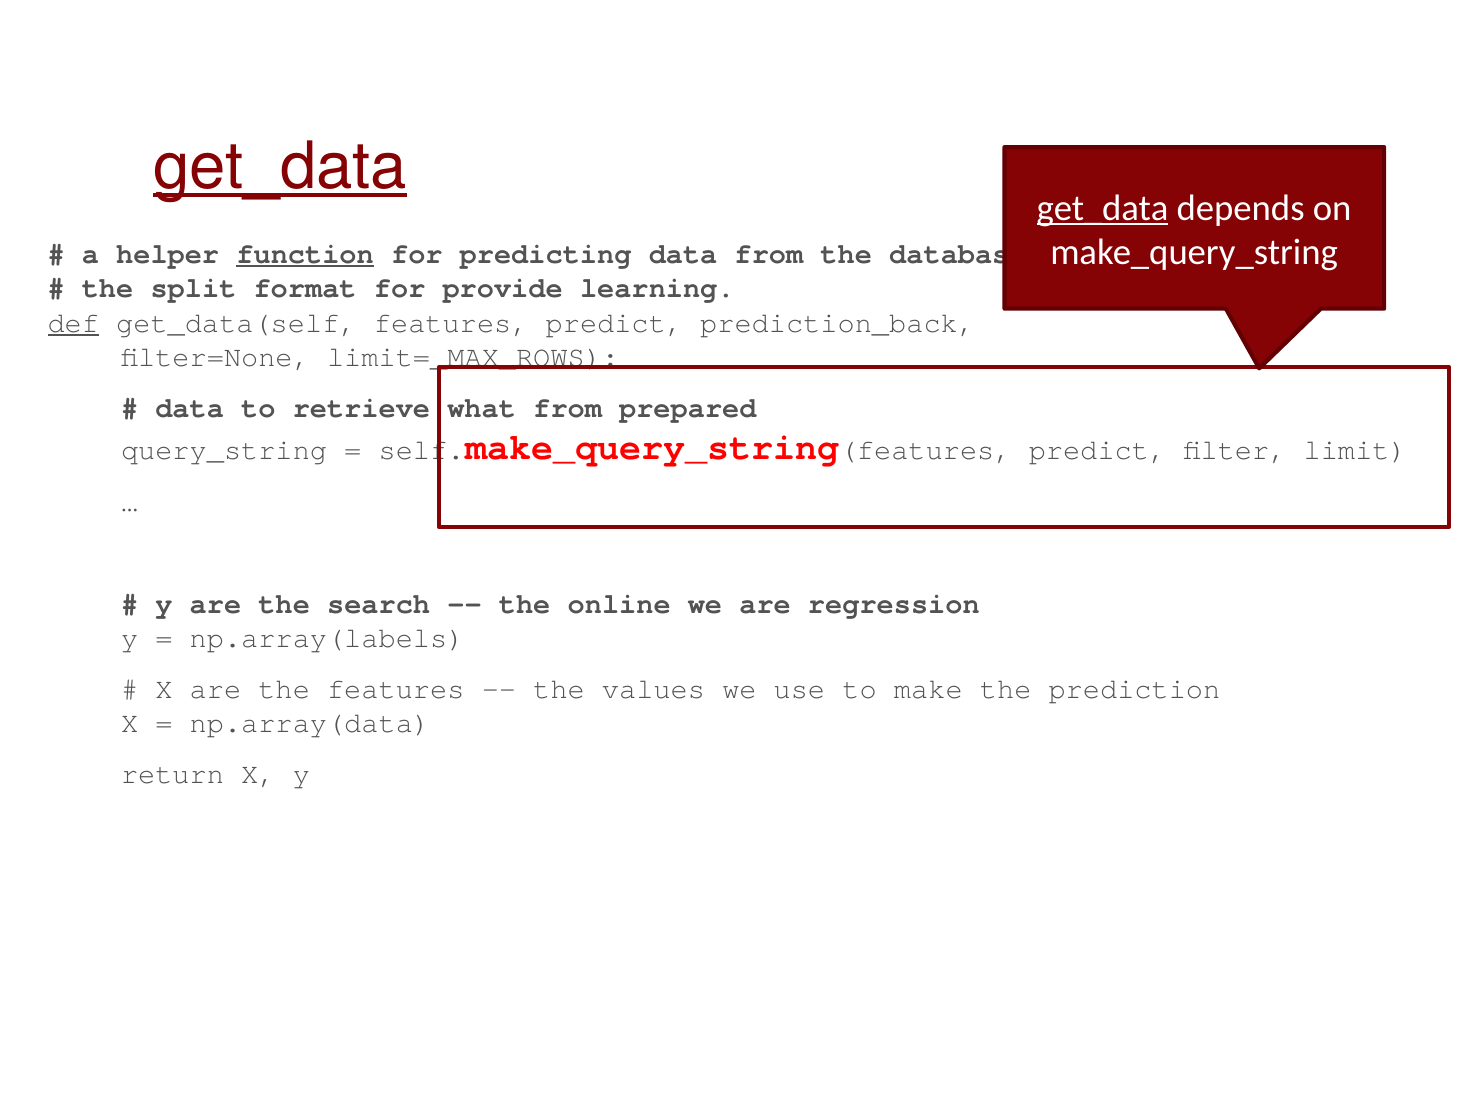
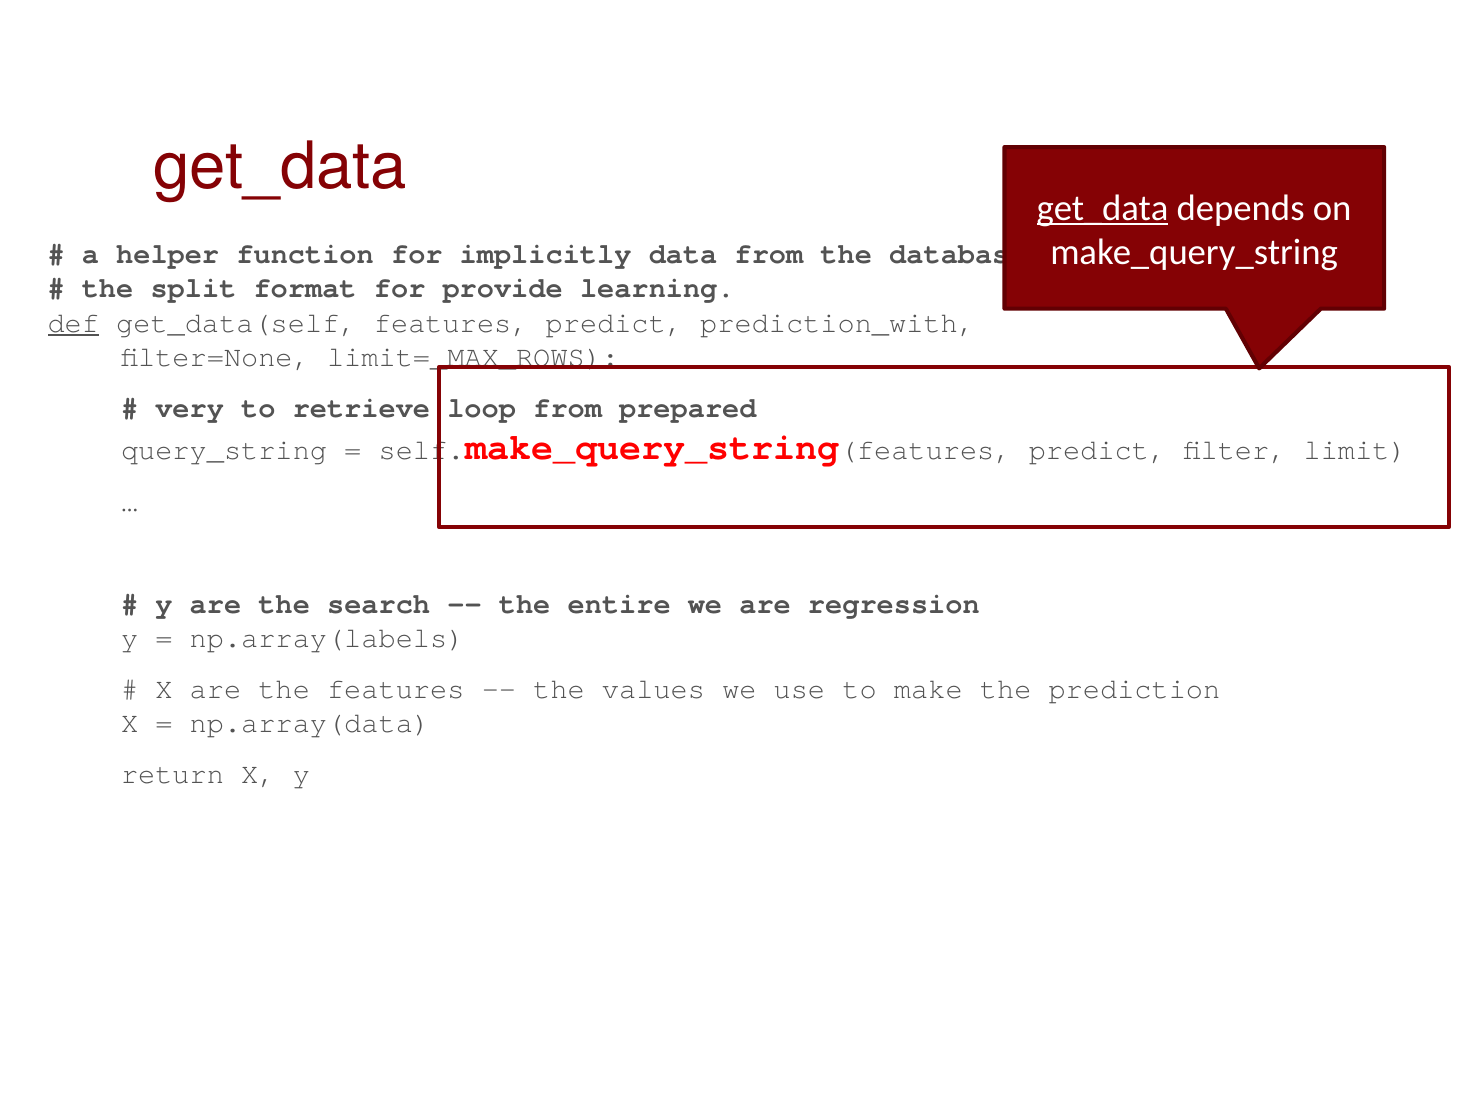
get_data underline: present -> none (280, 167)
function underline: present -> none (305, 254)
predicting: predicting -> implicitly (546, 254)
prediction_back: prediction_back -> prediction_with (838, 322)
data: data -> very (190, 407)
what: what -> loop (482, 407)
online: online -> entire (619, 603)
